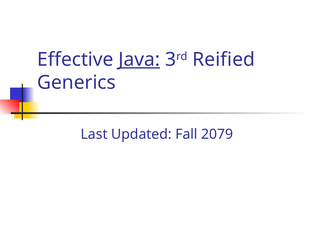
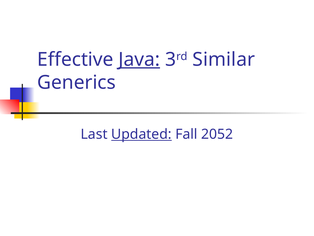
Reified: Reified -> Similar (224, 59)
Updated underline: none -> present (141, 134)
2079: 2079 -> 2052 (217, 134)
